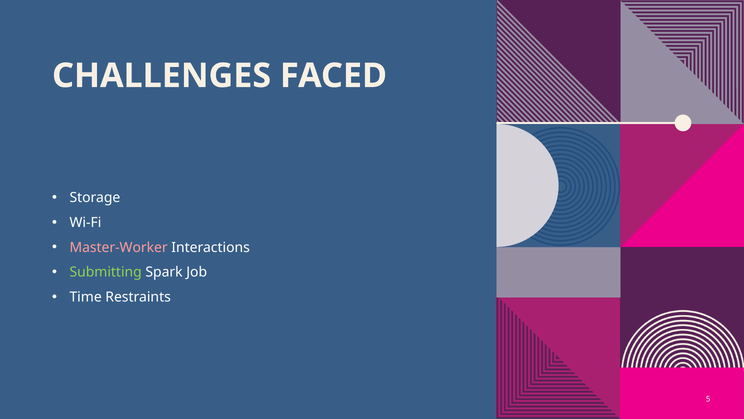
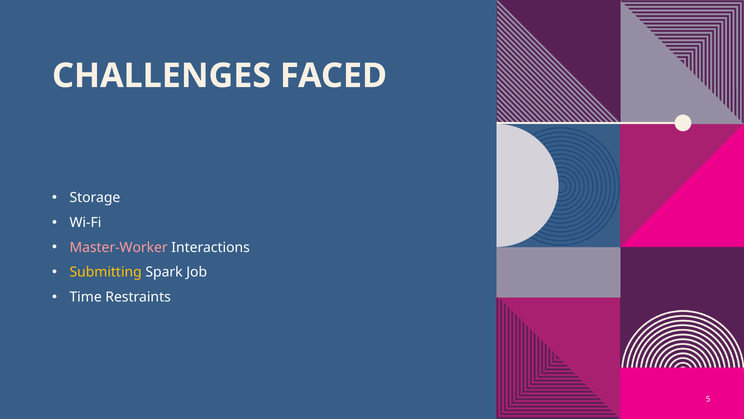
Submitting colour: light green -> yellow (106, 272)
